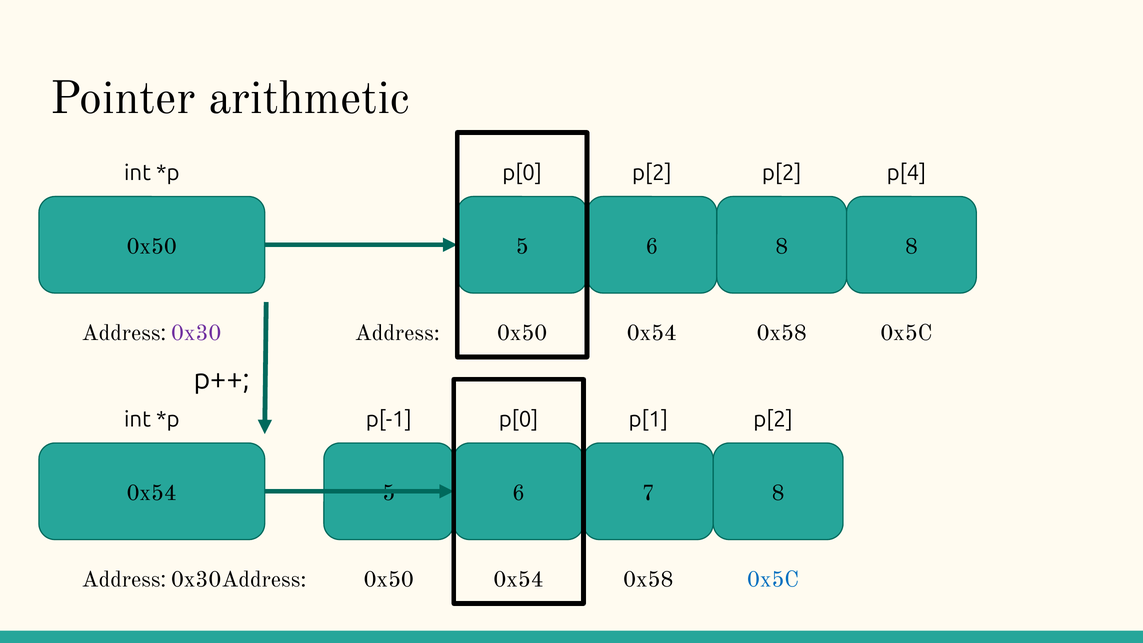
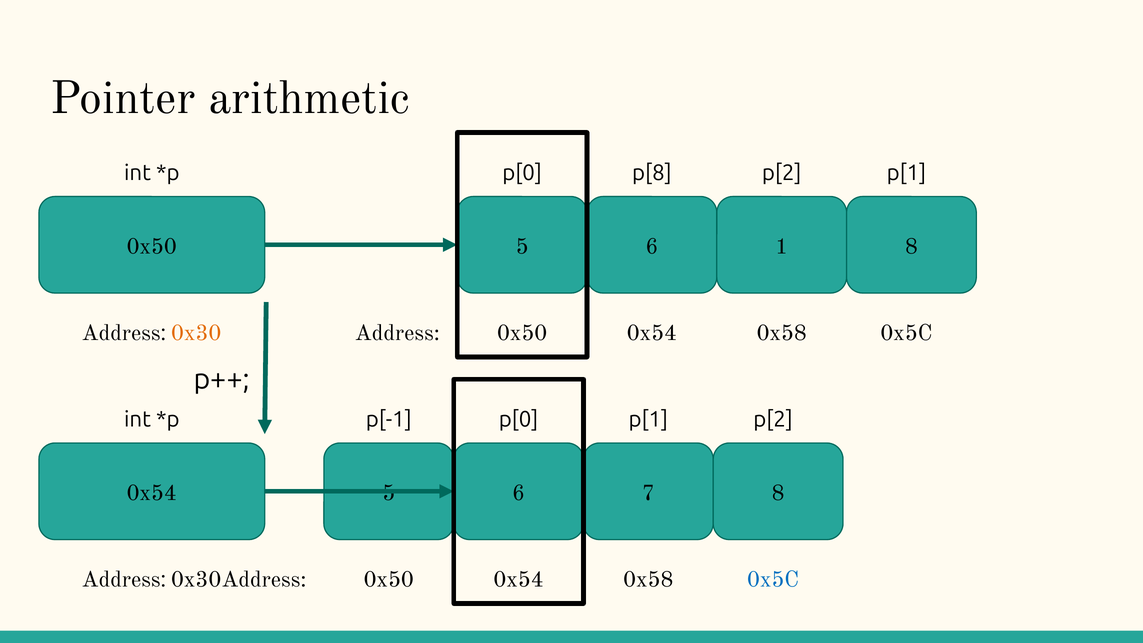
p[2: p[2 -> p[8 (652, 173)
p[2 p[4: p[4 -> p[1 (906, 173)
6 8: 8 -> 1 (782, 246)
0x30 colour: purple -> orange (196, 333)
